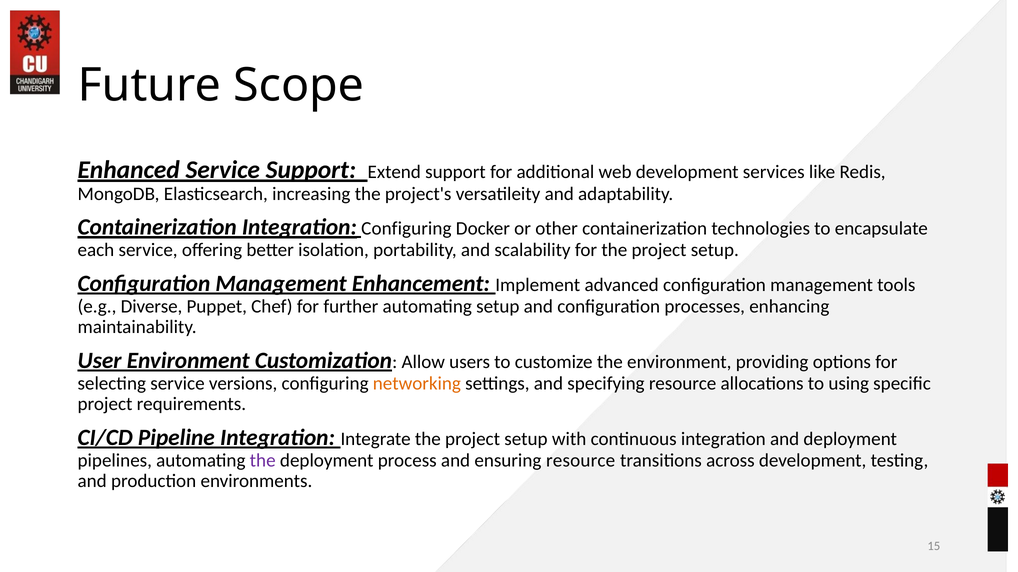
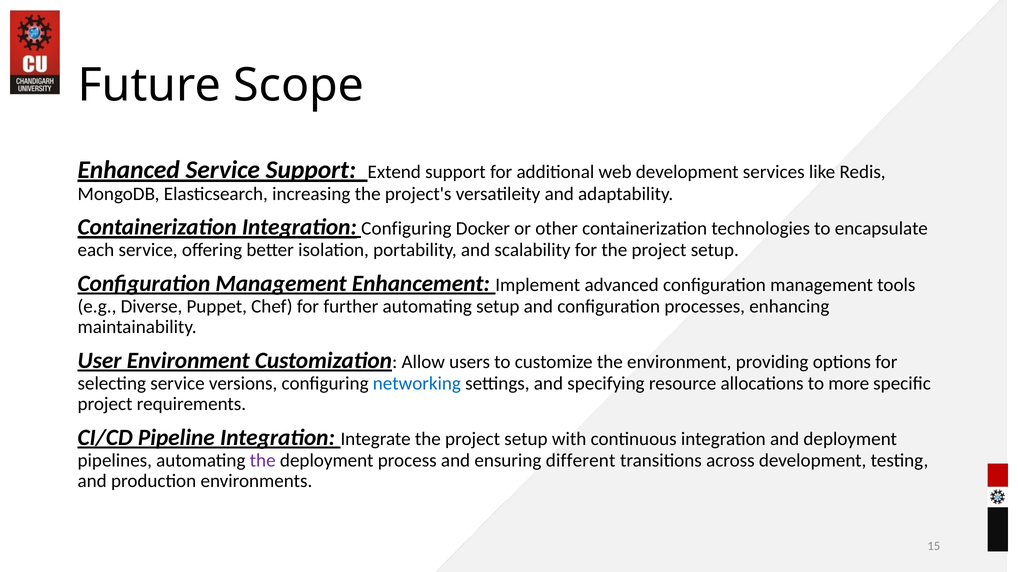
networking colour: orange -> blue (417, 384)
using: using -> more (849, 384)
ensuring resource: resource -> different (581, 461)
